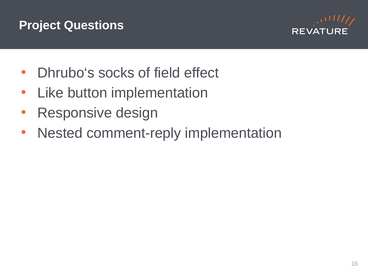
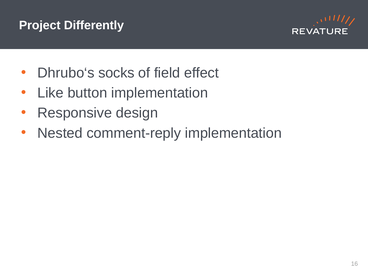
Questions: Questions -> Differently (94, 25)
